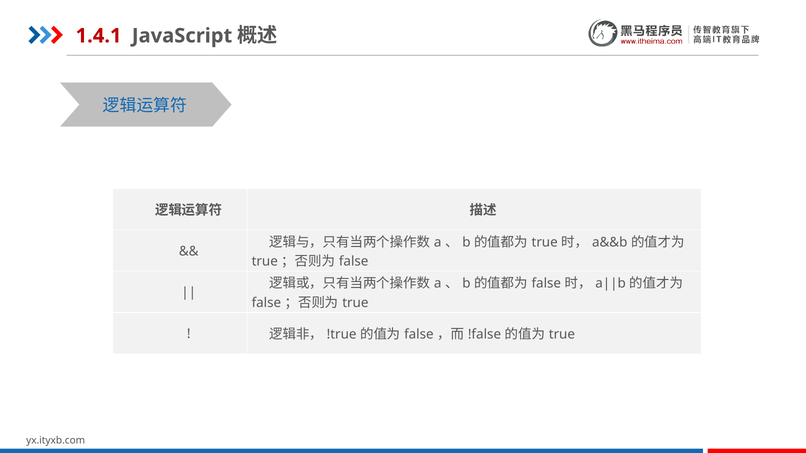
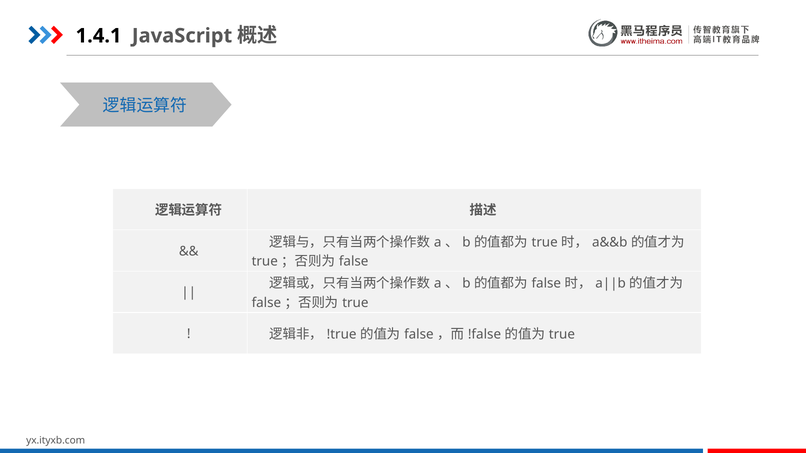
1.4.1 colour: red -> black (99, 36)
